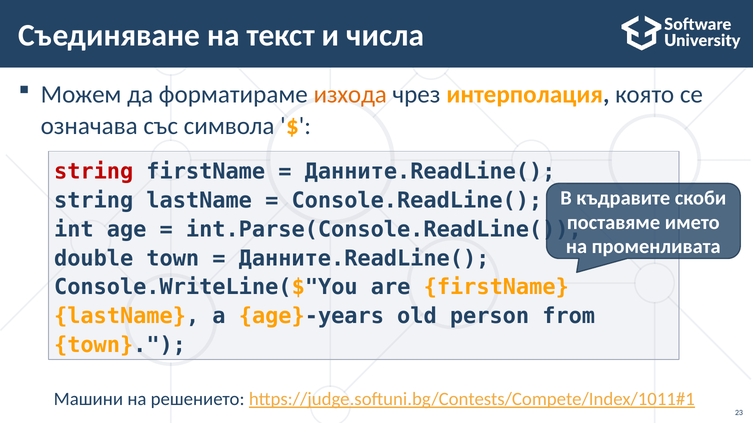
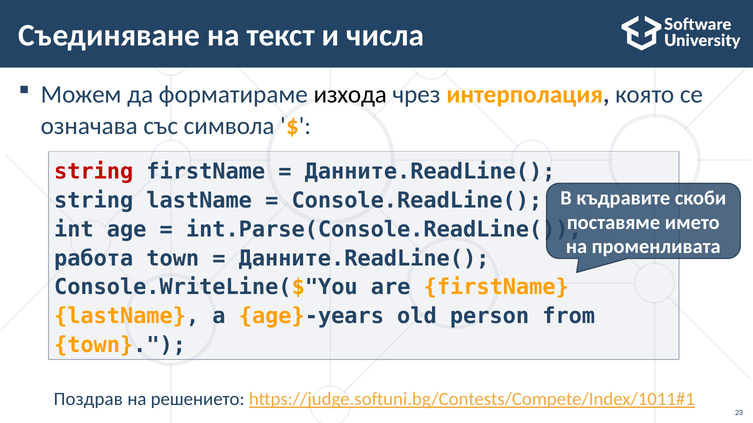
изхода colour: orange -> black (350, 94)
double: double -> работа (94, 259)
Машини: Машини -> Поздрав (88, 400)
